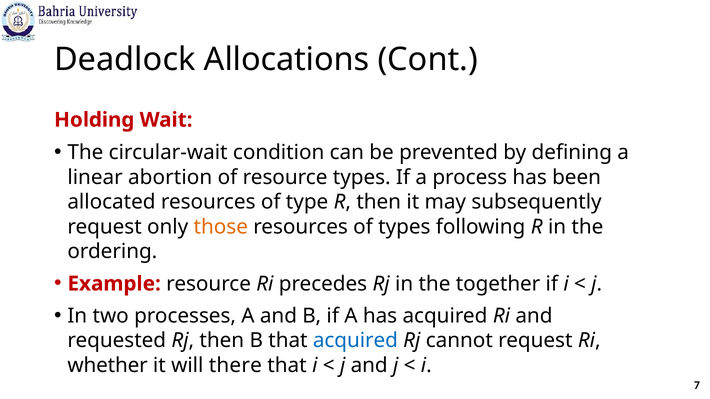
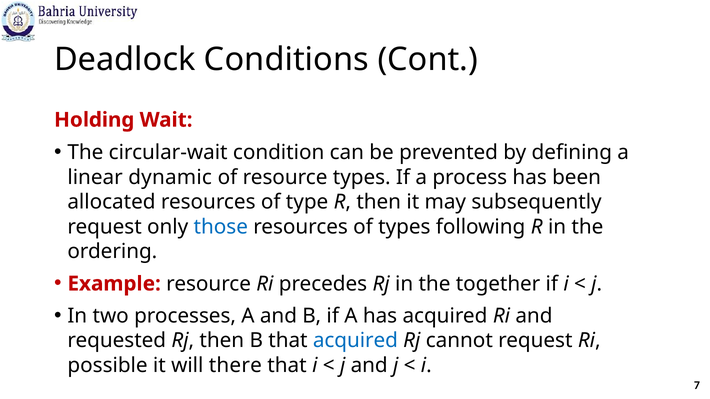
Allocations: Allocations -> Conditions (286, 60)
abortion: abortion -> dynamic (170, 177)
those colour: orange -> blue (221, 227)
whether: whether -> possible (108, 366)
